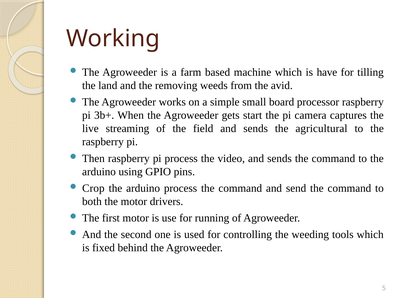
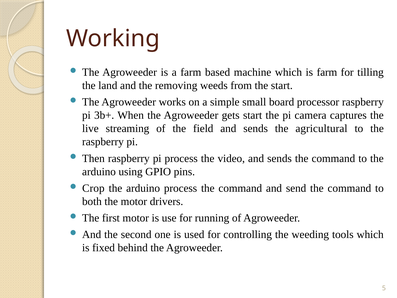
is have: have -> farm (327, 72)
the avid: avid -> start (282, 85)
